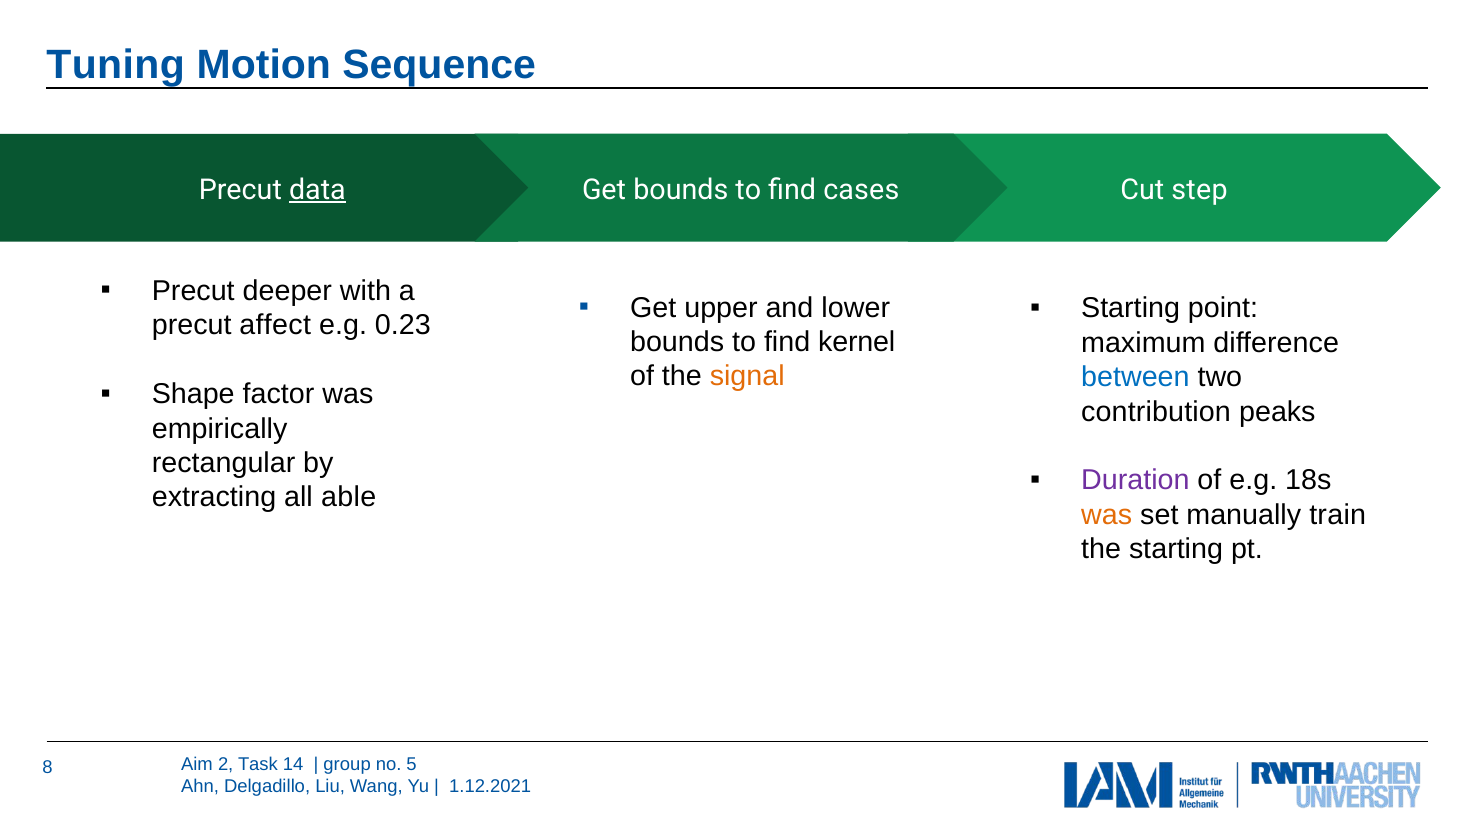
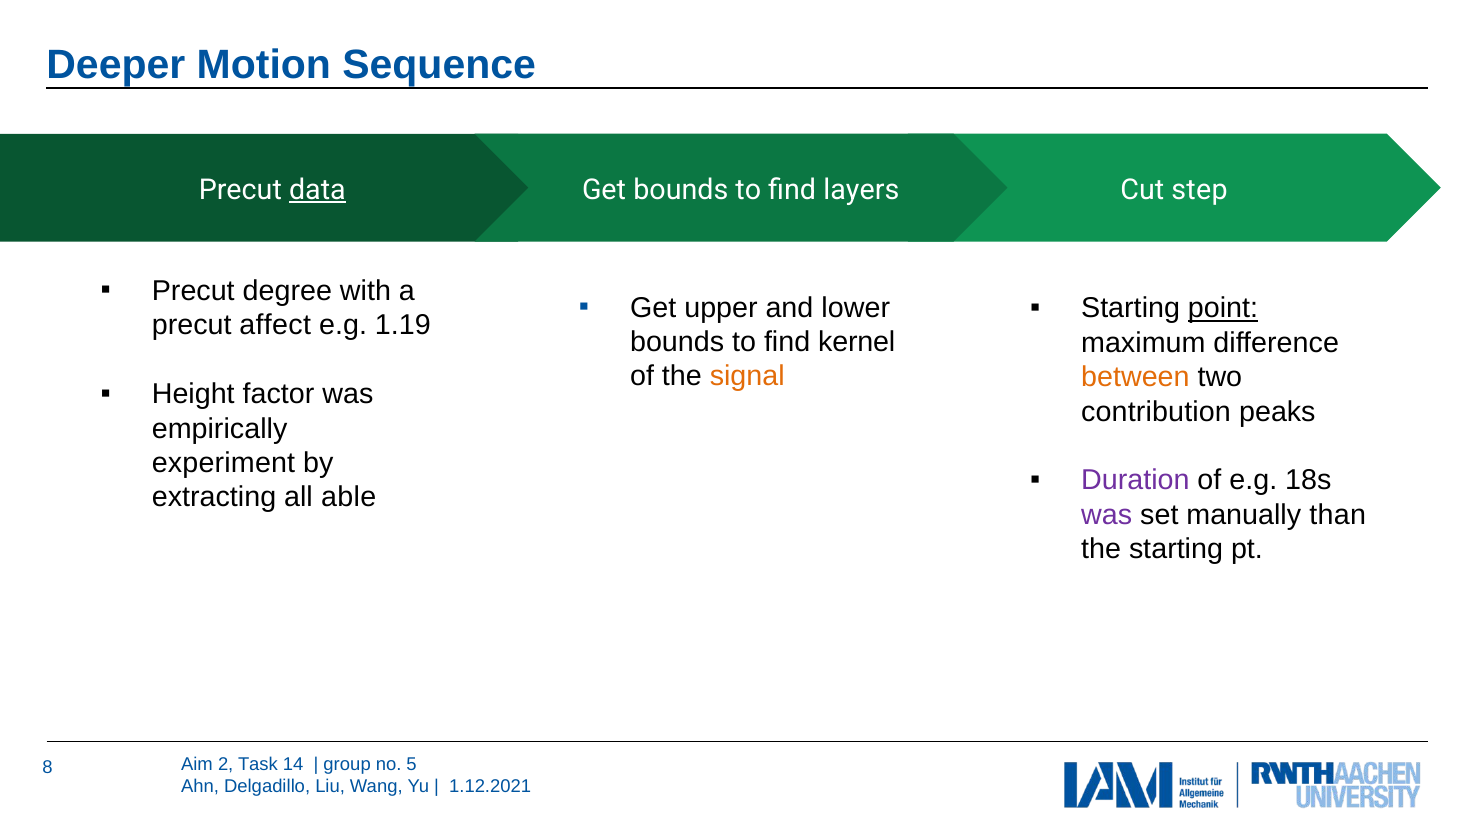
Tuning: Tuning -> Deeper (116, 65)
cases: cases -> layers (861, 190)
deeper: deeper -> degree (287, 291)
point underline: none -> present (1223, 309)
0.23: 0.23 -> 1.19 (403, 325)
between colour: blue -> orange (1135, 377)
Shape: Shape -> Height (193, 394)
rectangular: rectangular -> experiment (224, 463)
was colour: orange -> purple (1107, 515)
train: train -> than (1338, 515)
